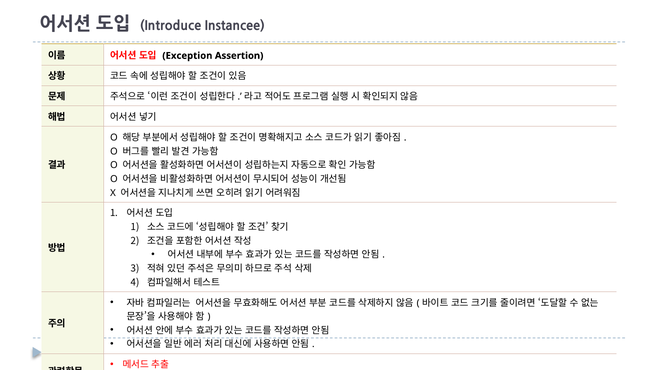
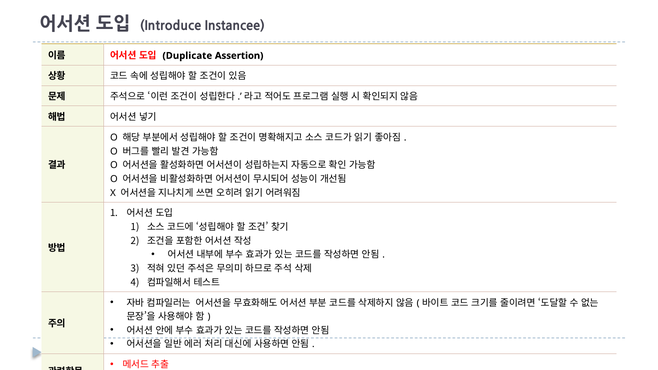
Exception: Exception -> Duplicate (187, 56)
